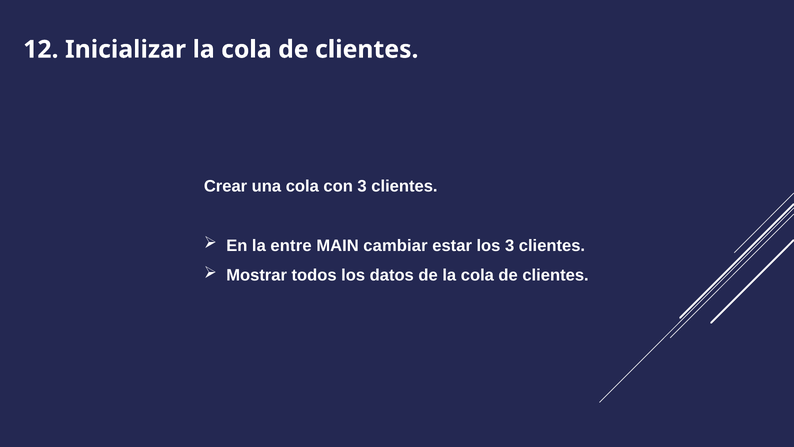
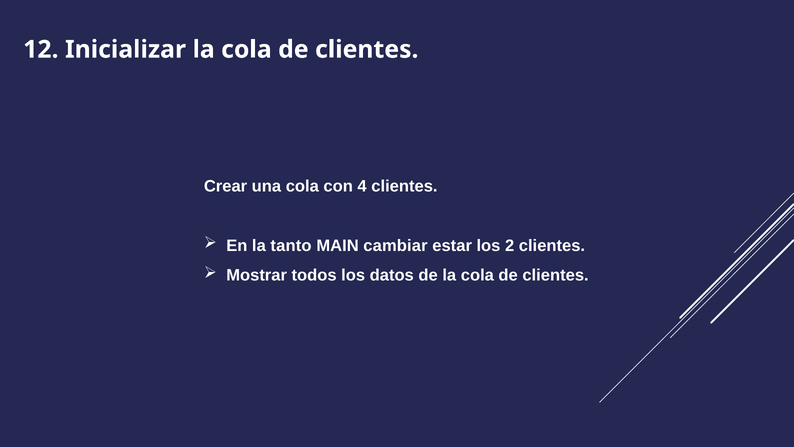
con 3: 3 -> 4 (362, 186)
entre: entre -> tanto (291, 245)
los 3: 3 -> 2 (510, 245)
